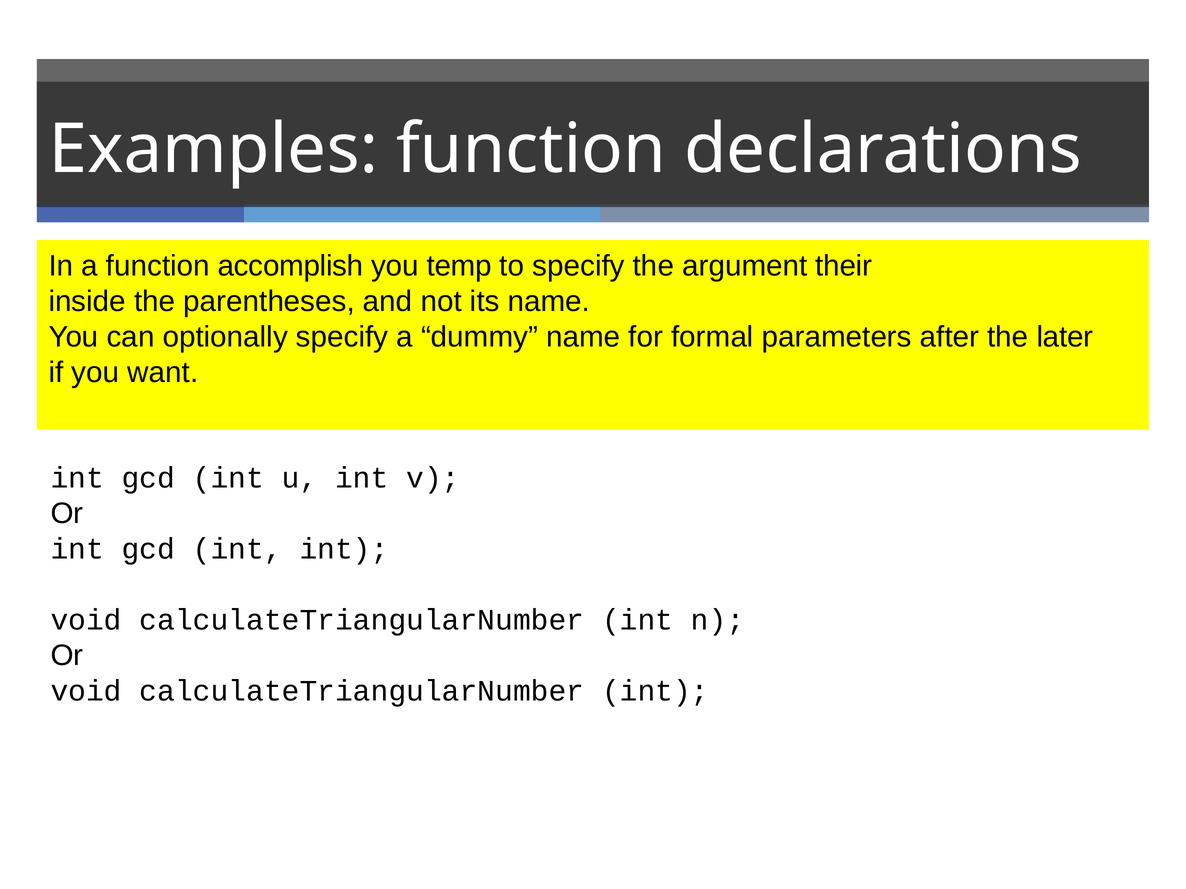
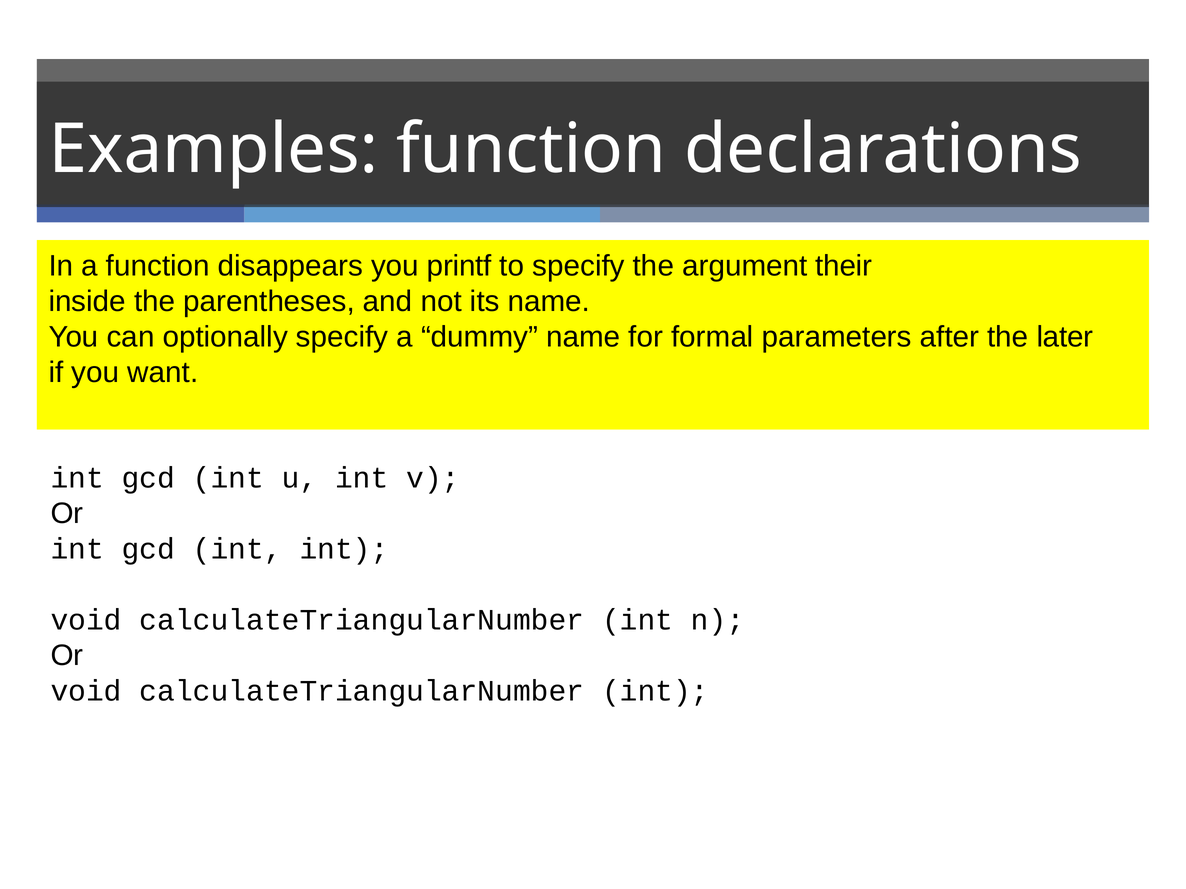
accomplish: accomplish -> disappears (290, 266)
temp: temp -> printf (459, 266)
